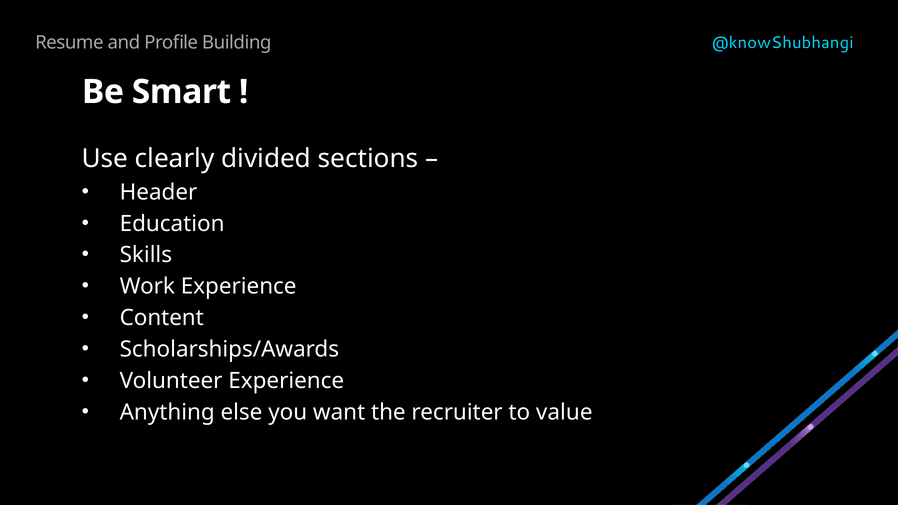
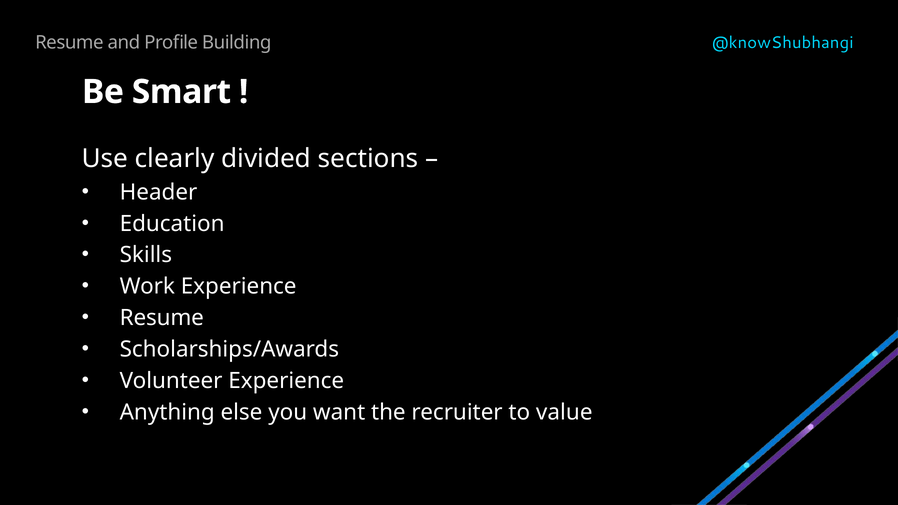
Content: Content -> Resume (162, 318)
